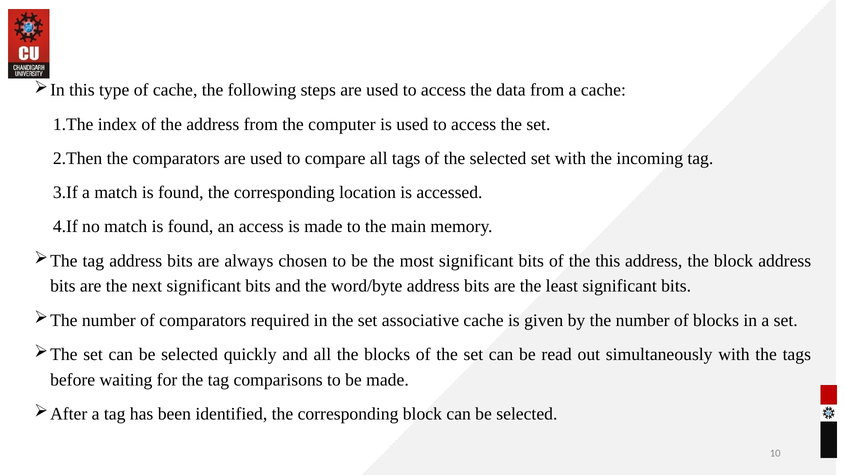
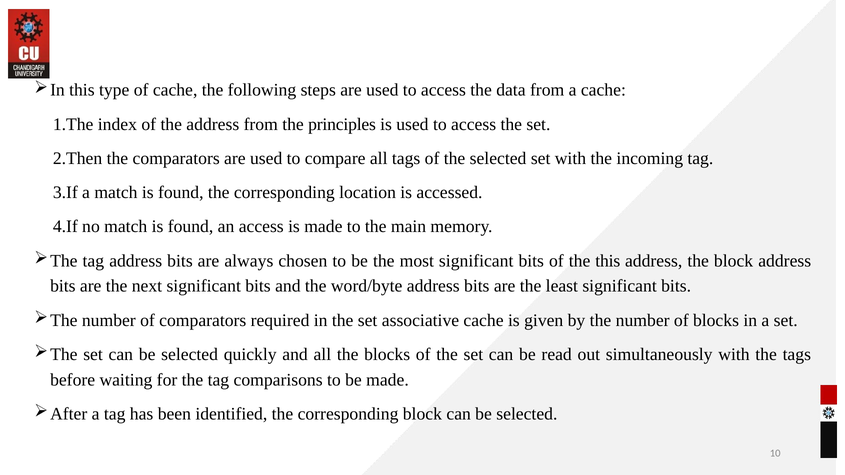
computer: computer -> principles (342, 124)
